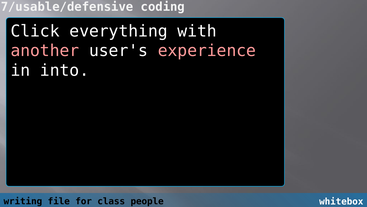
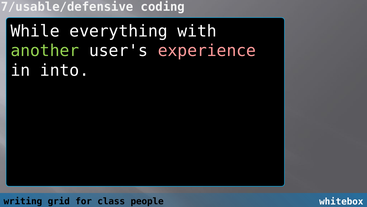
Click: Click -> While (35, 31)
another colour: pink -> light green (45, 51)
file: file -> grid (59, 201)
